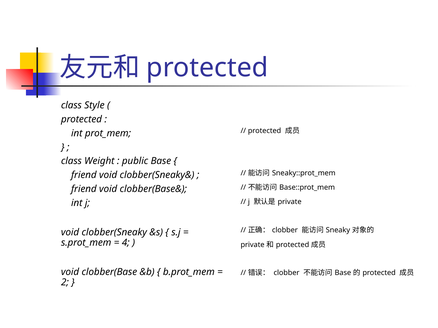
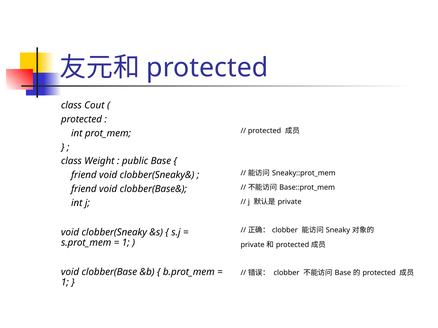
Style: Style -> Cout (94, 105)
4: 4 -> 1 (126, 243)
2: 2 -> 1 (65, 283)
